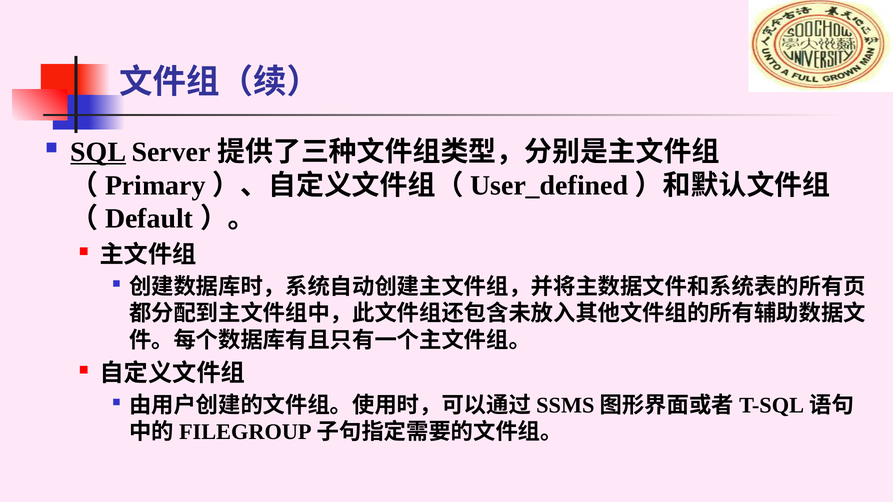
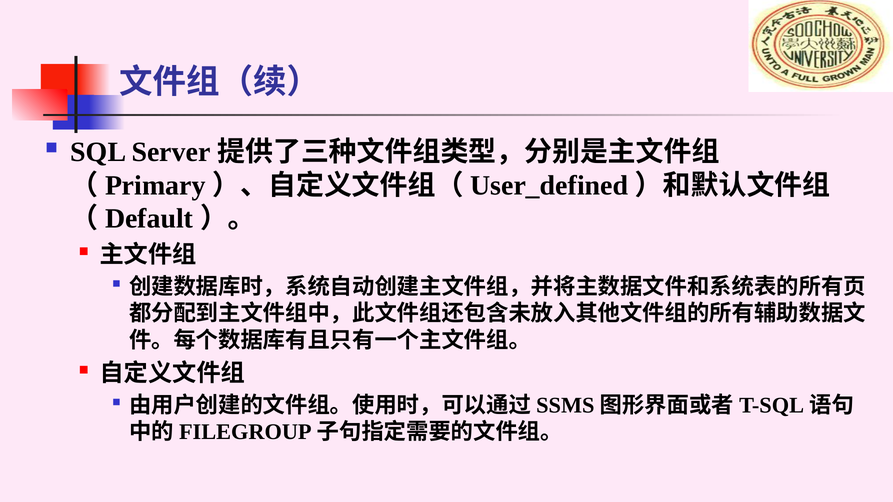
SQL underline: present -> none (98, 152)
